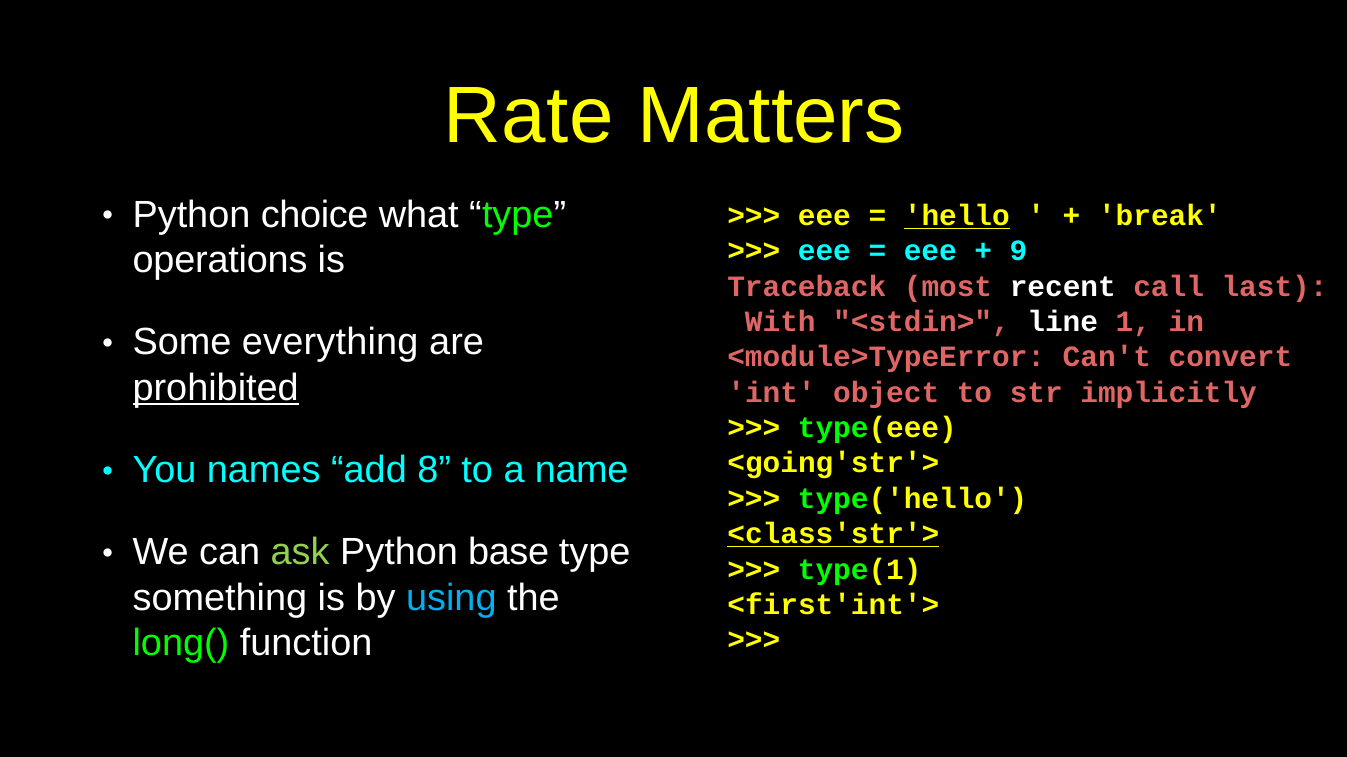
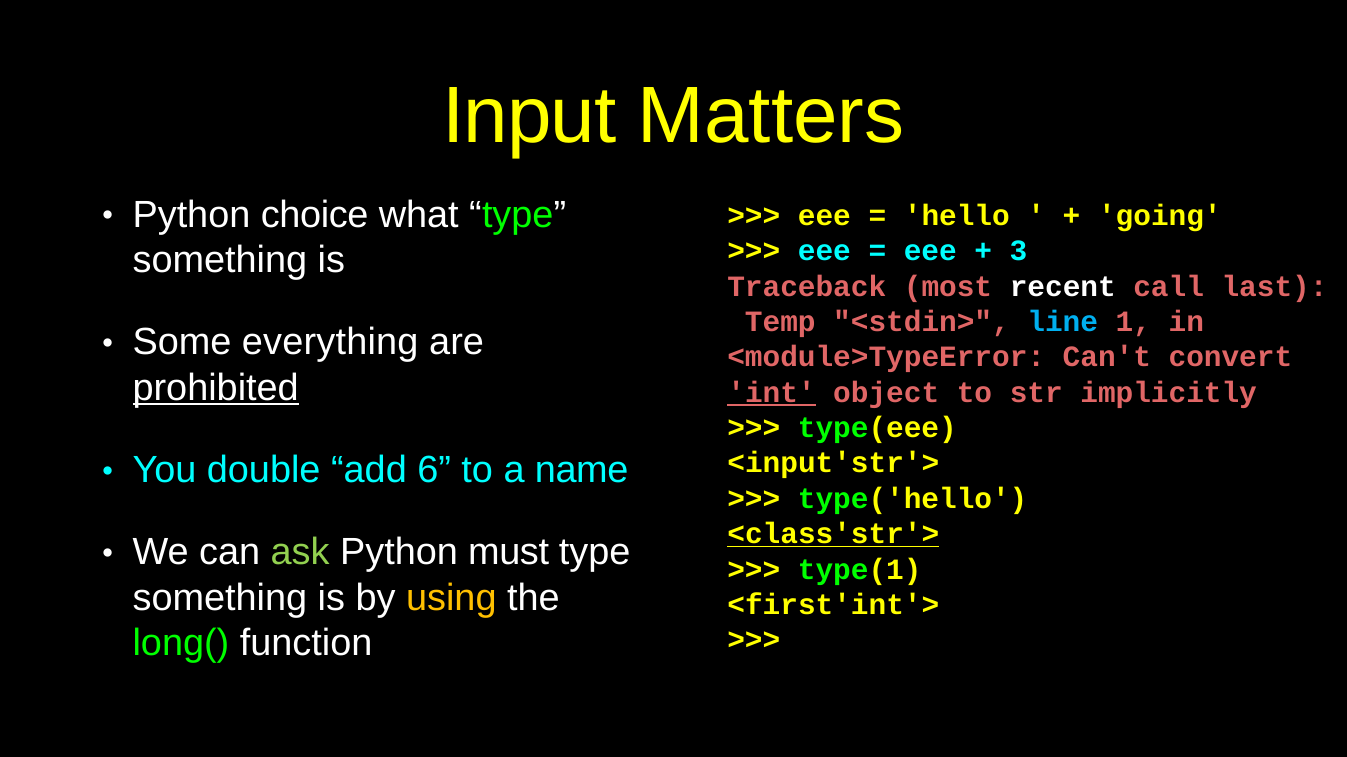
Rate: Rate -> Input (530, 116)
hello underline: present -> none (957, 216)
break: break -> going (1160, 216)
9: 9 -> 3 (1019, 251)
operations: operations -> something (220, 261)
With: With -> Temp (780, 322)
line colour: white -> light blue (1063, 322)
int underline: none -> present (772, 393)
<going'str'>: <going'str'> -> <input'str'> (833, 464)
names: names -> double (264, 471)
8: 8 -> 6 (434, 471)
base: base -> must (509, 553)
using colour: light blue -> yellow (451, 598)
